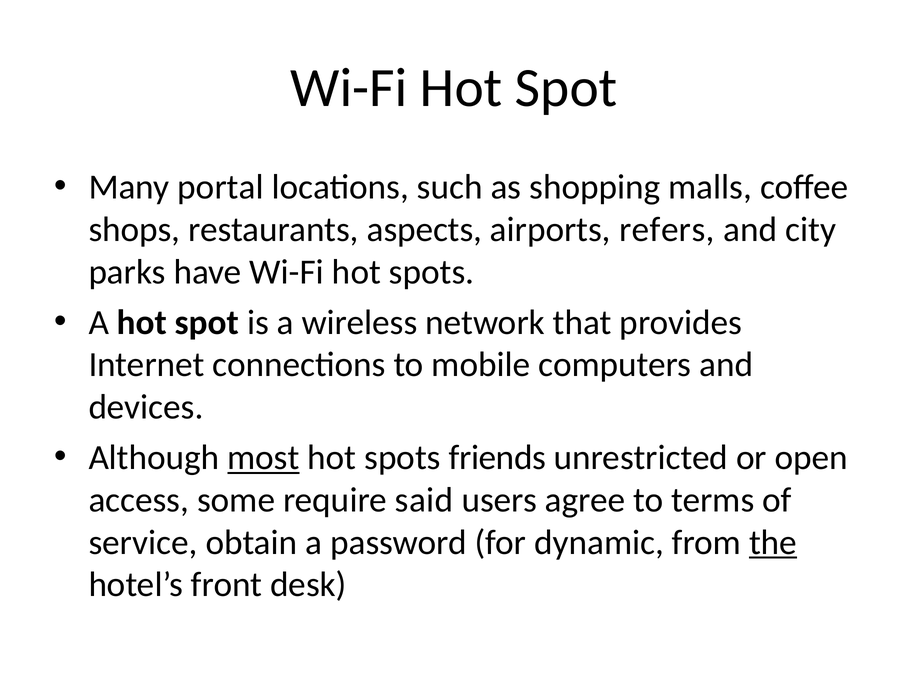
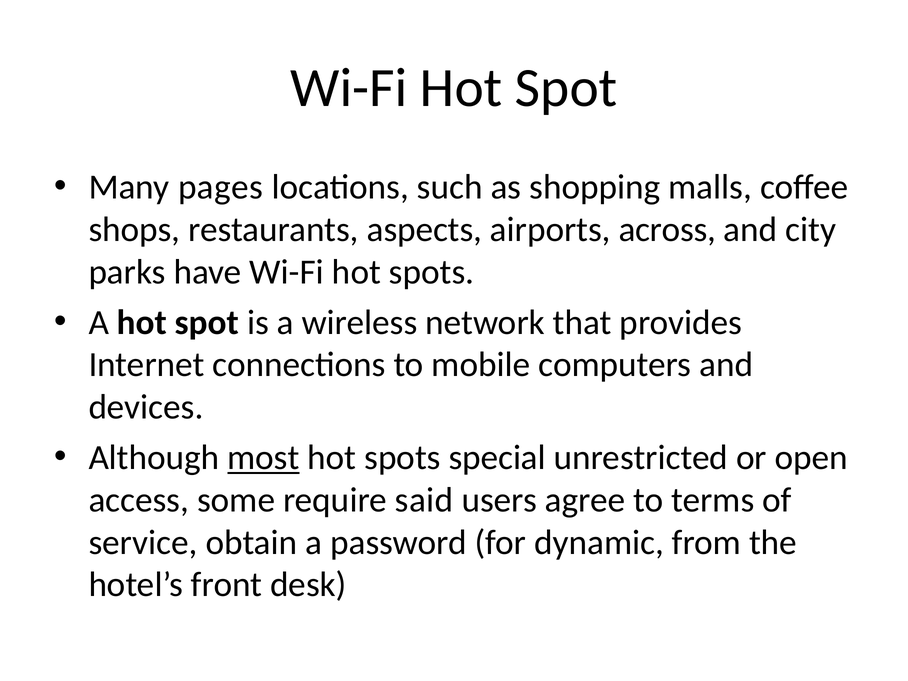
portal: portal -> pages (220, 187)
refers: refers -> across (667, 230)
friends: friends -> special (497, 458)
the underline: present -> none (773, 542)
